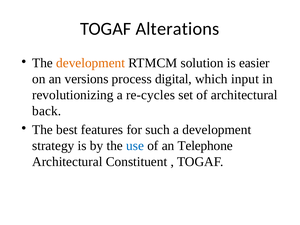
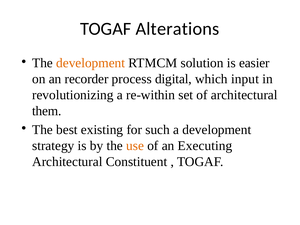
versions: versions -> recorder (87, 79)
re-cycles: re-cycles -> re-within (151, 95)
back: back -> them (47, 111)
features: features -> existing (102, 130)
use colour: blue -> orange (135, 146)
Telephone: Telephone -> Executing (205, 146)
